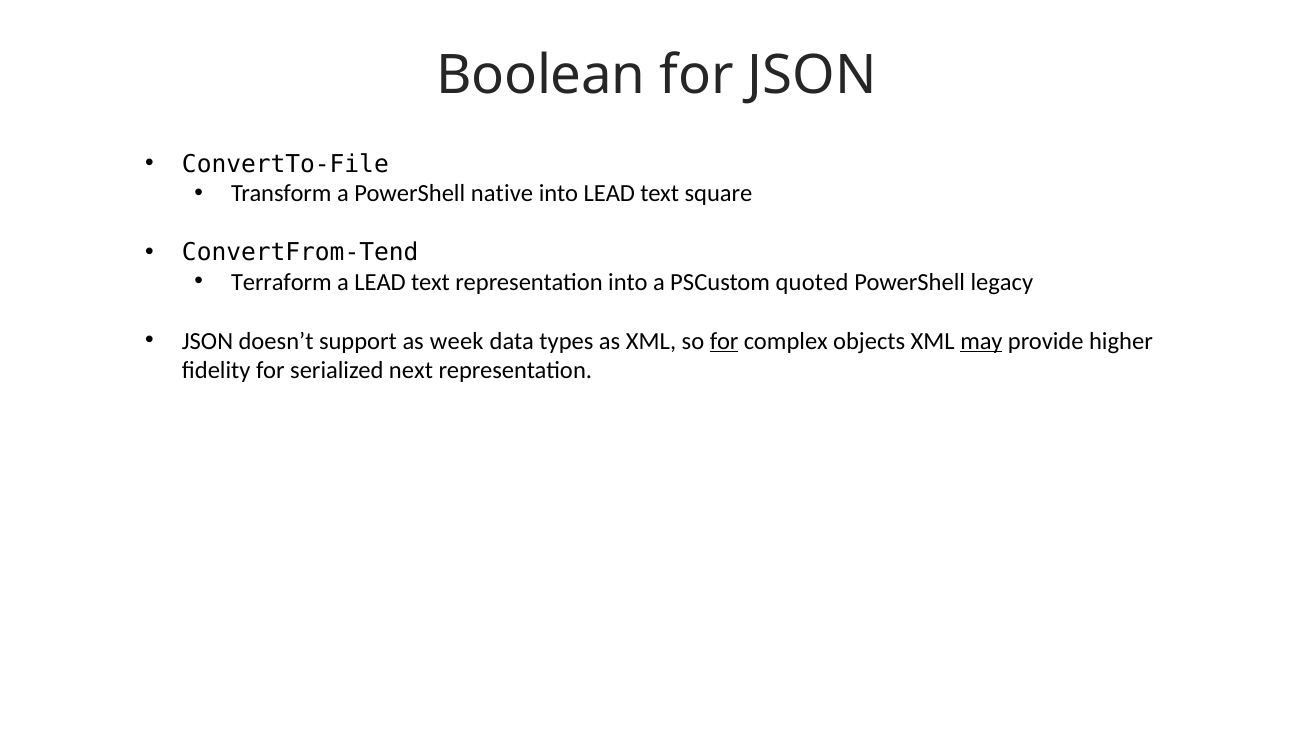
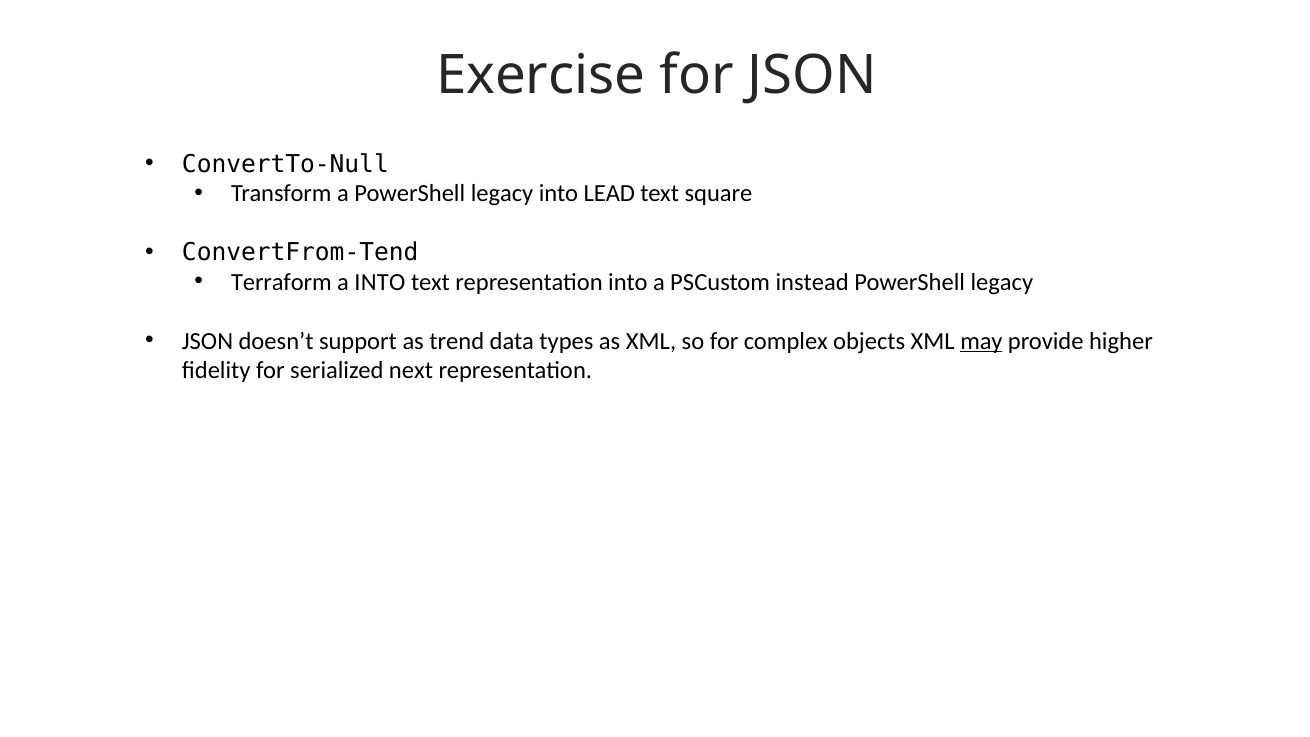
Boolean: Boolean -> Exercise (541, 75)
ConvertTo-File: ConvertTo-File -> ConvertTo-Null (285, 164)
a PowerShell native: native -> legacy (502, 194)
a LEAD: LEAD -> INTO (380, 282)
quoted: quoted -> instead (812, 282)
week: week -> trend (457, 341)
for underline: present -> none (724, 341)
